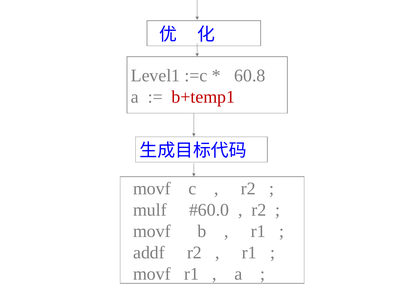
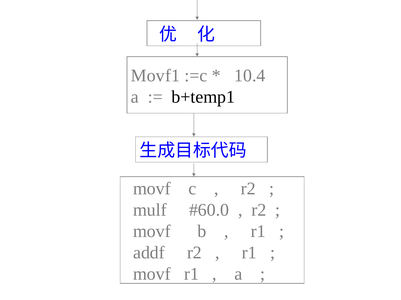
Level1: Level1 -> Movf1 (155, 76)
60.8: 60.8 -> 10.4 (250, 76)
b+temp1 colour: red -> black (203, 97)
